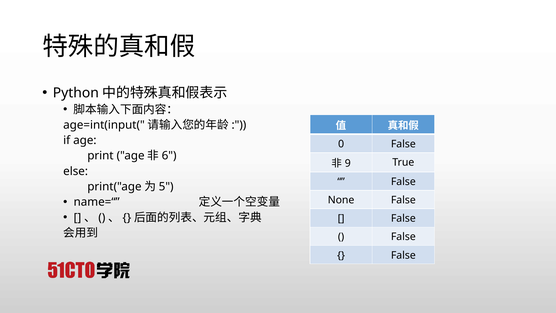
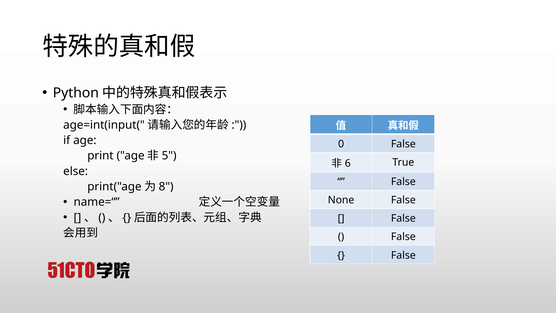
6: 6 -> 5 (169, 156)
9: 9 -> 6 (348, 163)
5: 5 -> 8 (166, 187)
